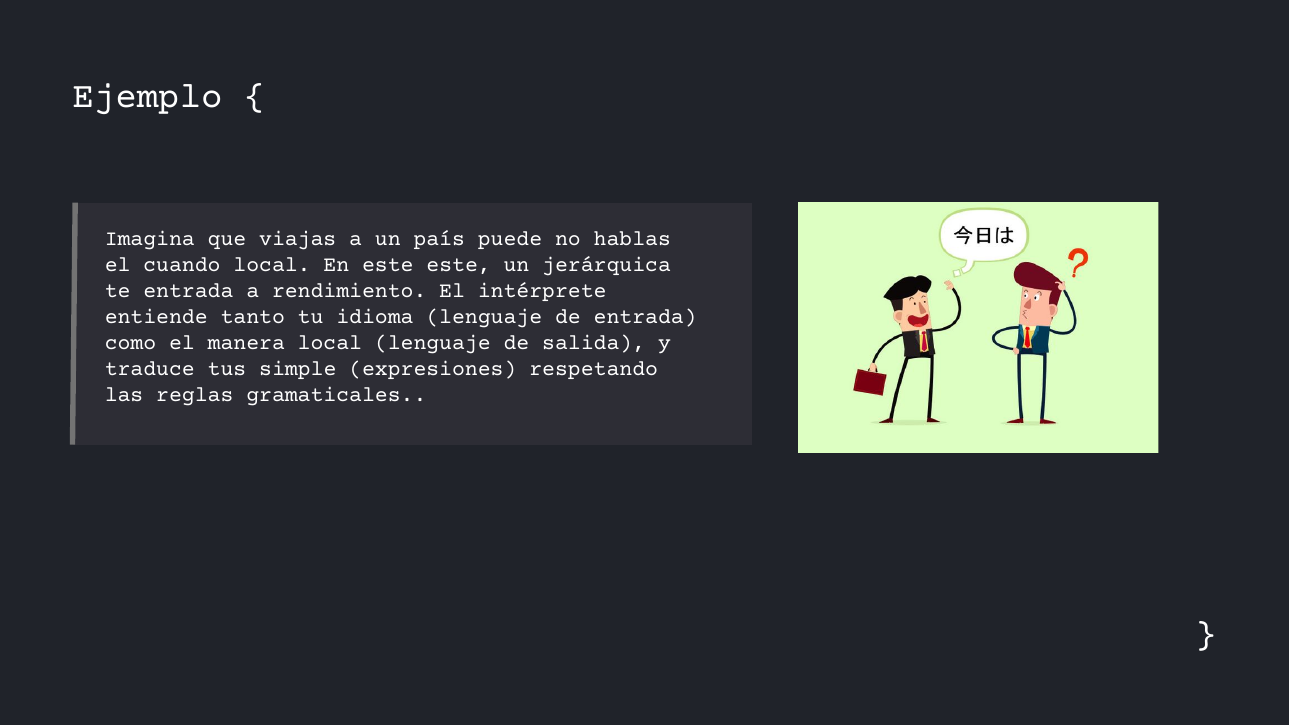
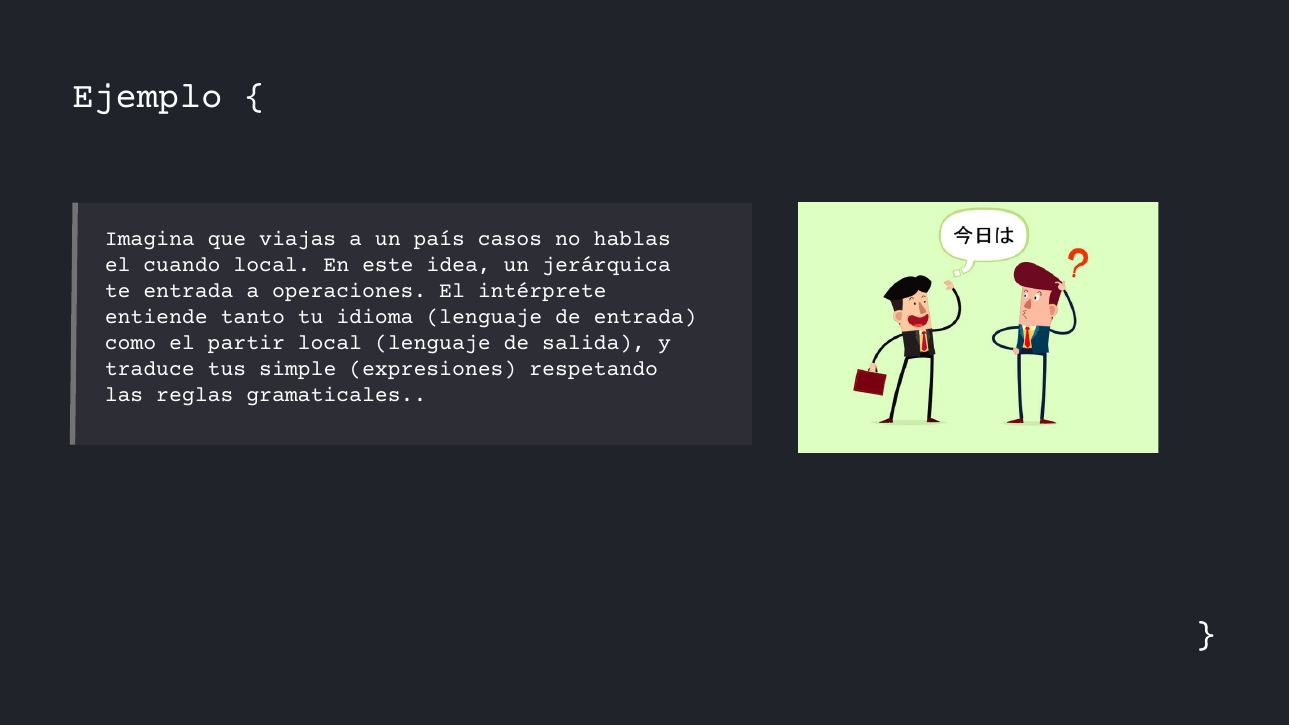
puede: puede -> casos (510, 239)
este este: este -> idea (459, 265)
rendimiento: rendimiento -> operaciones (349, 291)
manera: manera -> partir (246, 343)
